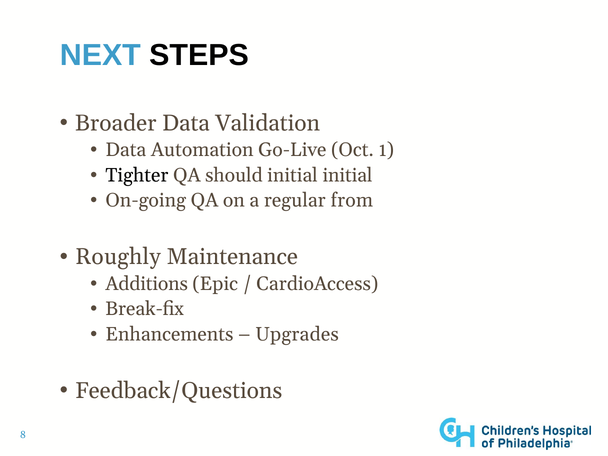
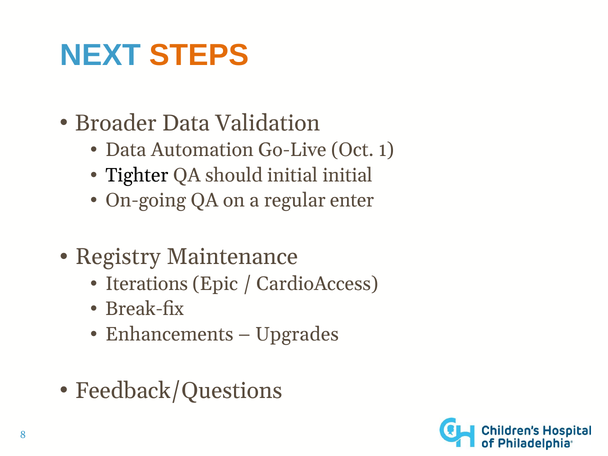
STEPS colour: black -> orange (199, 55)
from: from -> enter (352, 200)
Roughly: Roughly -> Registry (118, 257)
Additions: Additions -> Iterations (147, 284)
